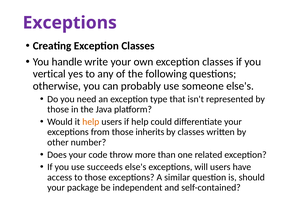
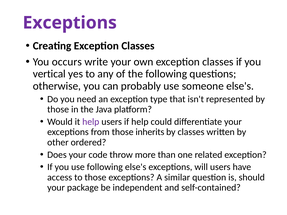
handle: handle -> occurs (67, 62)
help colour: orange -> purple (91, 122)
number: number -> ordered (88, 143)
use succeeds: succeeds -> following (105, 167)
